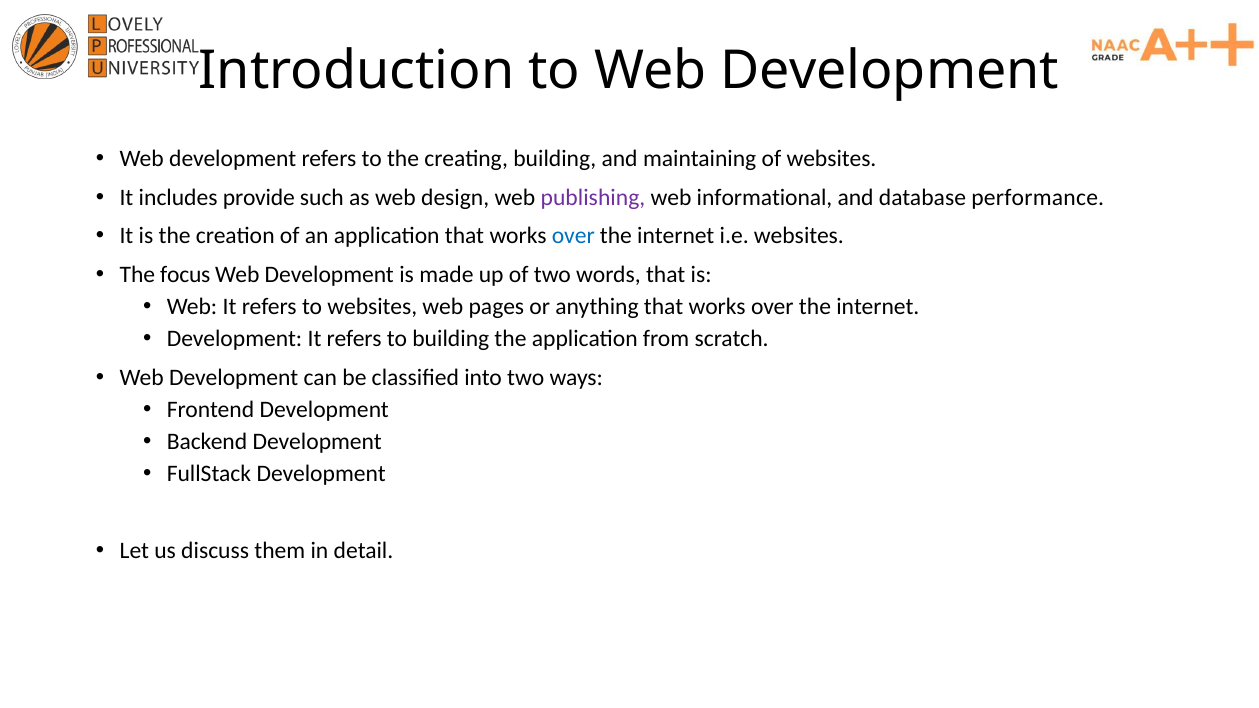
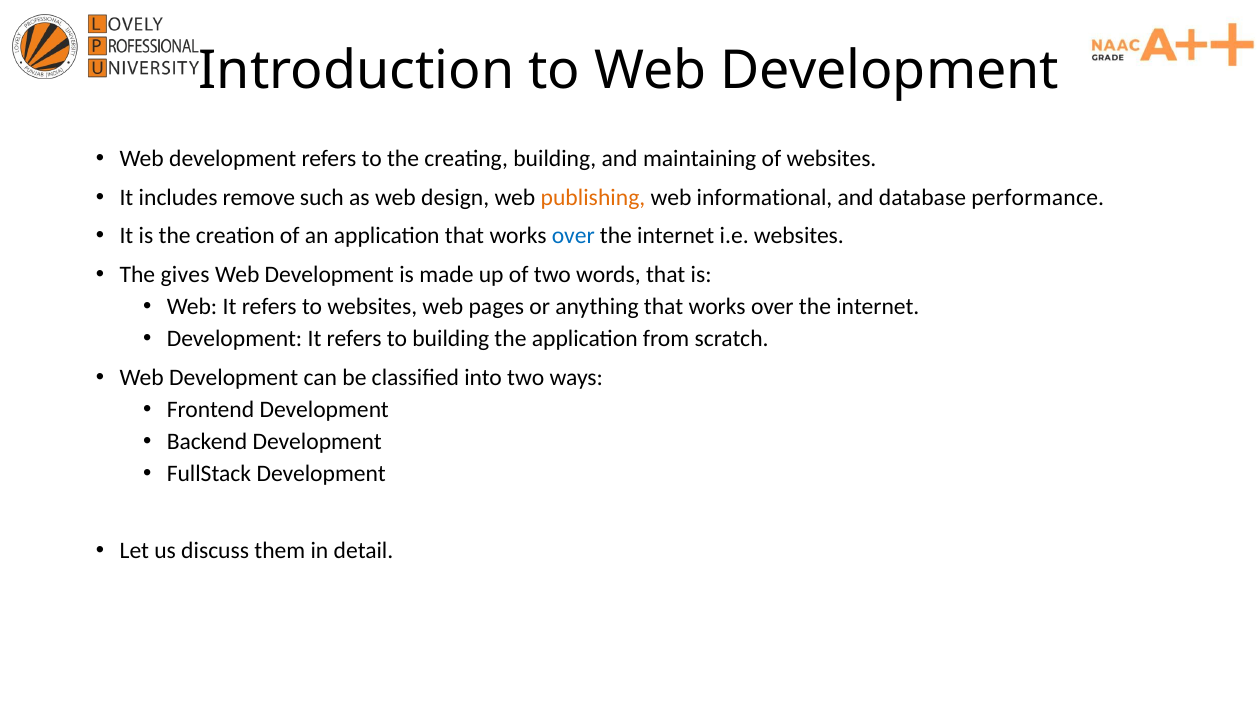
provide: provide -> remove (259, 197)
publishing colour: purple -> orange (593, 197)
focus: focus -> gives (185, 275)
